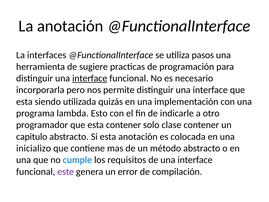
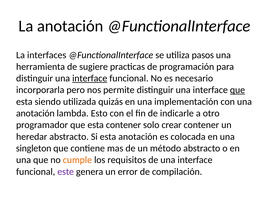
que underline: none -> present (238, 90)
programa: programa -> anotación (35, 113)
clase: clase -> crear (172, 125)
capitulo: capitulo -> heredar (32, 136)
inicializo: inicializo -> singleton (34, 148)
cumple colour: blue -> orange (77, 160)
